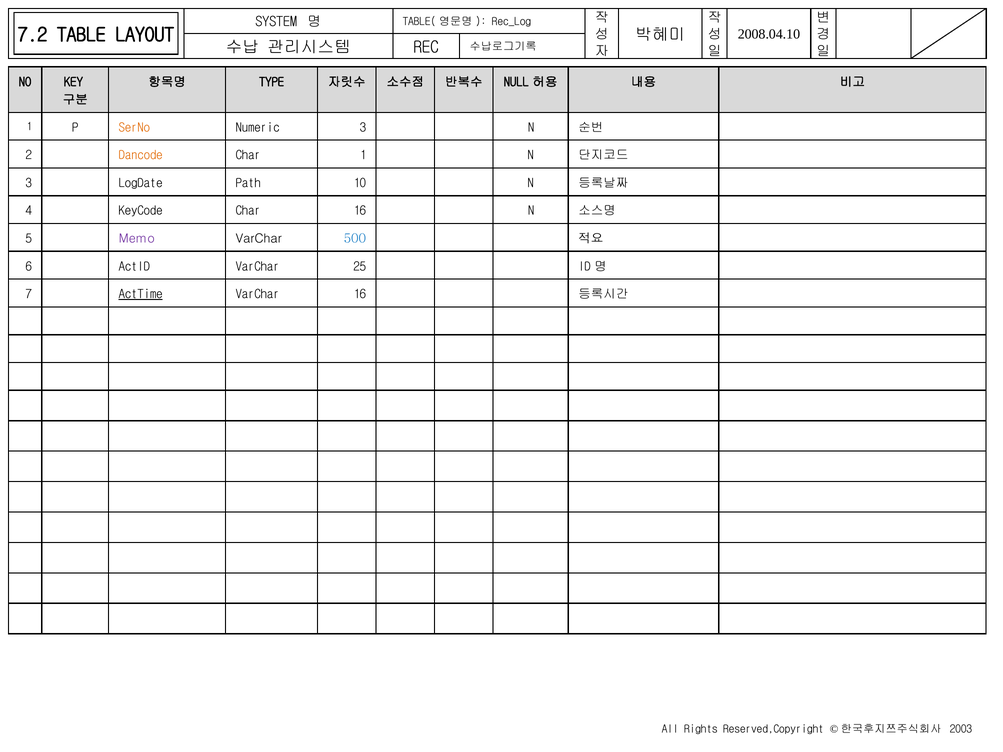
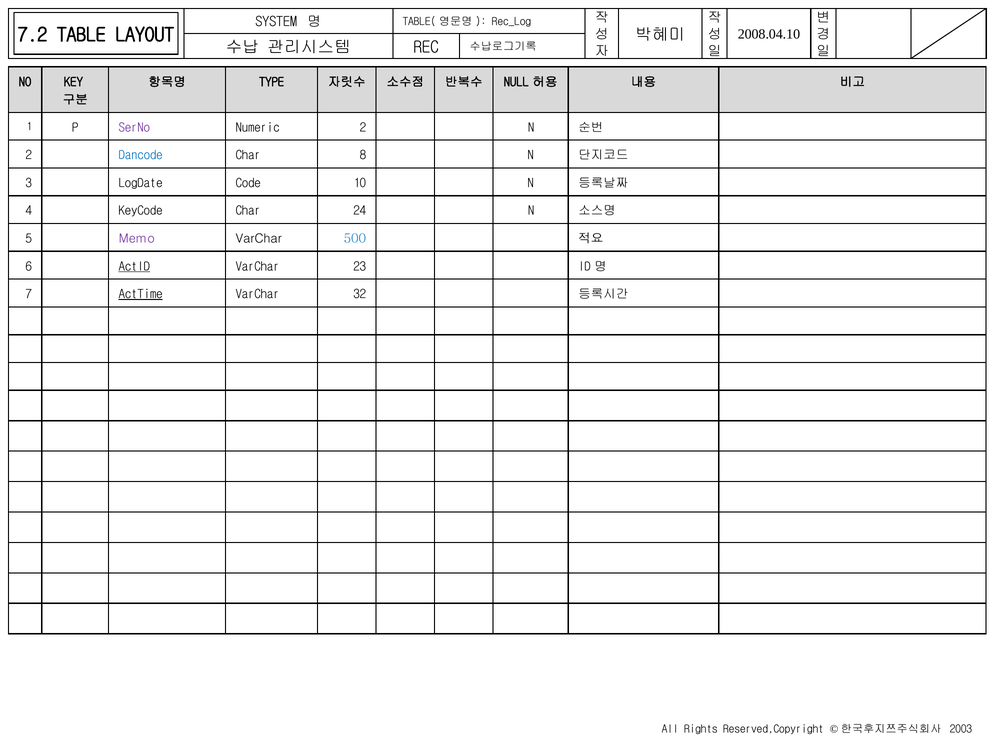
SerNo colour: orange -> purple (134, 127)
Numeric 3: 3 -> 2 (363, 127)
Dancode colour: orange -> blue (141, 155)
Char 1: 1 -> 8 (363, 155)
Path: Path -> Code (248, 183)
Char 16: 16 -> 24 (360, 211)
ActID underline: none -> present (134, 266)
25: 25 -> 23 (360, 266)
VarChar 16: 16 -> 32 (360, 294)
